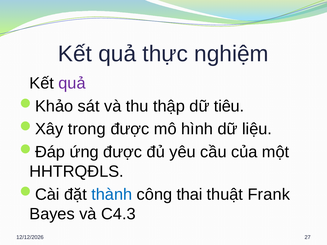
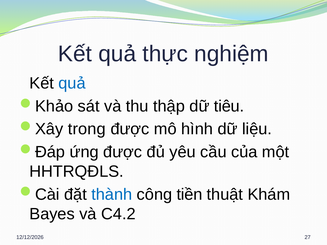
quả colour: purple -> blue (72, 83)
thai: thai -> tiền (190, 195)
Frank: Frank -> Khám (269, 195)
C4.3: C4.3 -> C4.2 (118, 214)
